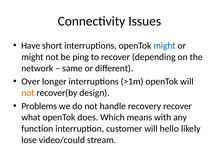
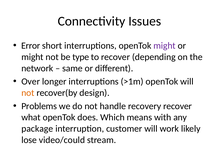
Have: Have -> Error (31, 46)
might colour: blue -> purple (165, 46)
ping: ping -> type (81, 57)
function: function -> package (37, 129)
hello: hello -> work (169, 129)
